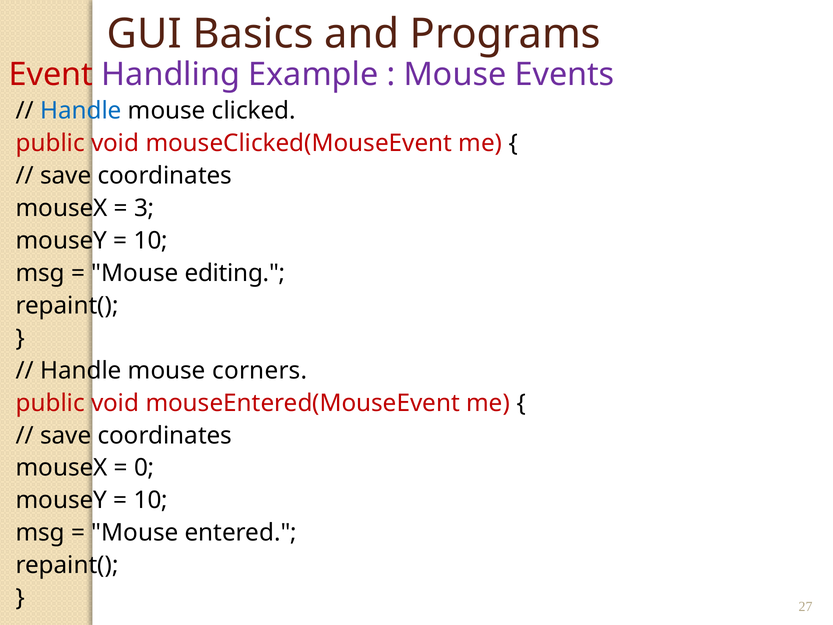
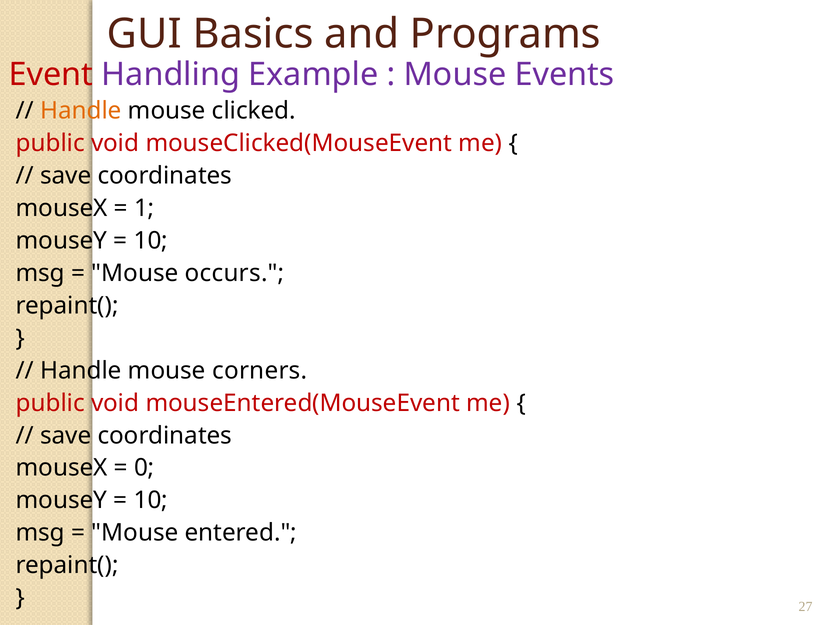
Handle colour: blue -> orange (81, 111)
3: 3 -> 1 (144, 208)
editing: editing -> occurs (235, 273)
